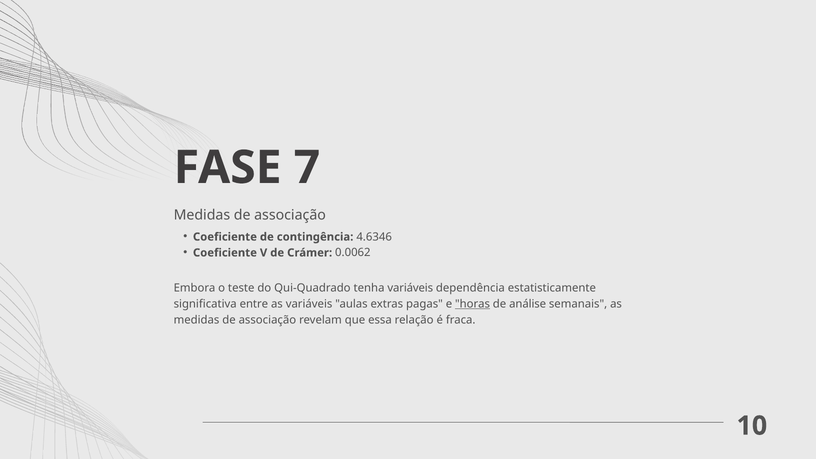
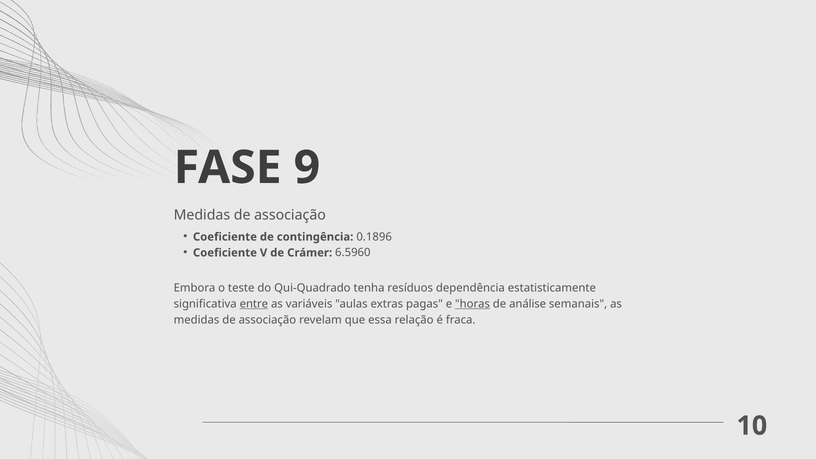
7: 7 -> 9 (307, 168)
4.6346: 4.6346 -> 0.1896 (374, 237)
0.0062: 0.0062 -> 6.5960 (353, 253)
tenha variáveis: variáveis -> resíduos (410, 288)
entre underline: none -> present (254, 304)
